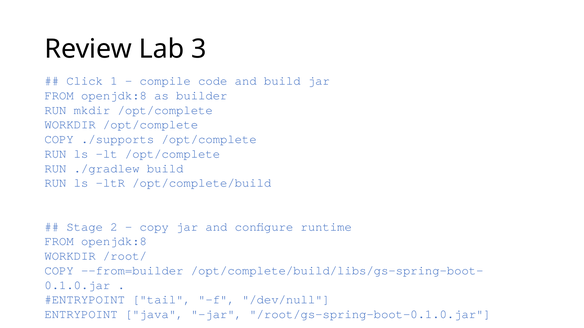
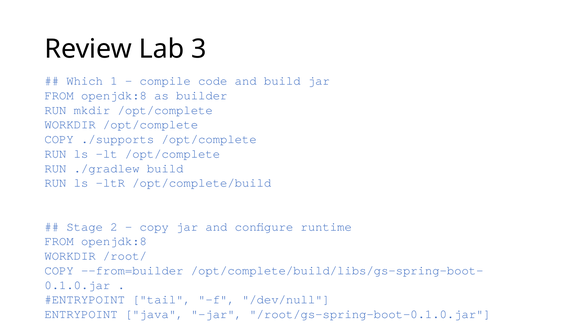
Click: Click -> Which (85, 81)
